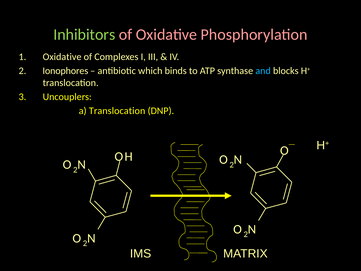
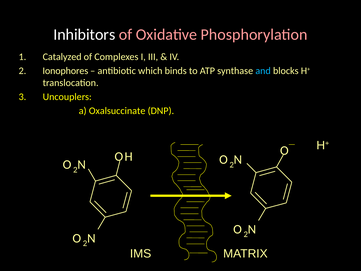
Inhibitors colour: light green -> white (84, 35)
Oxidative: Oxidative -> Catalyzed (62, 57)
a Translocation: Translocation -> Oxalsuccinate (117, 111)
